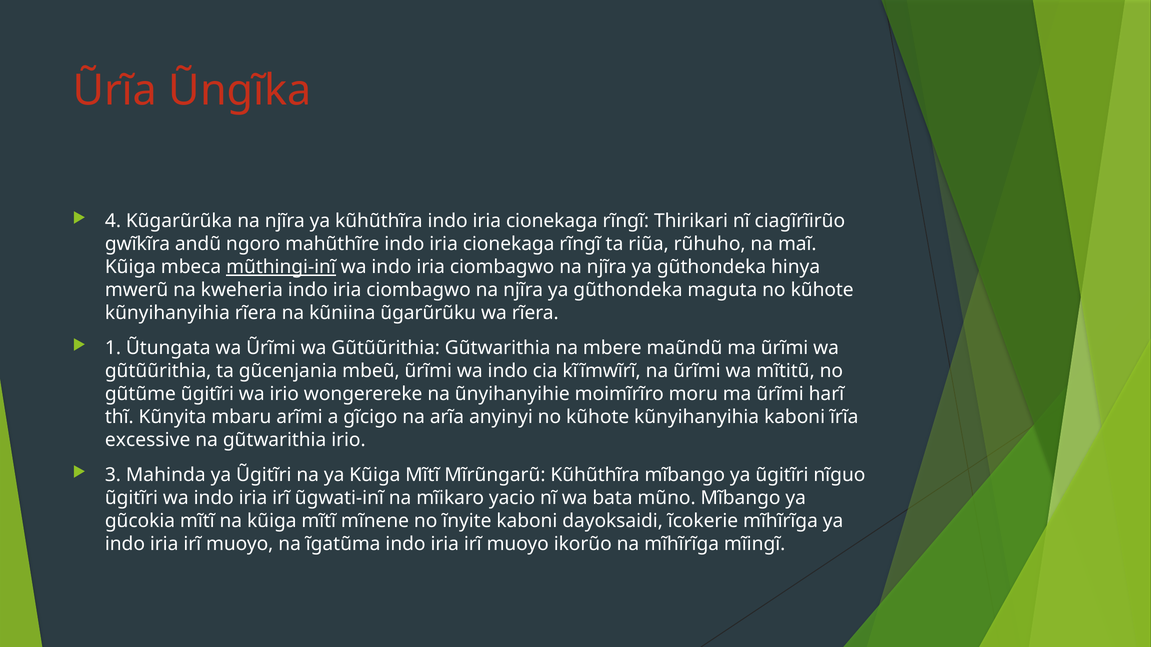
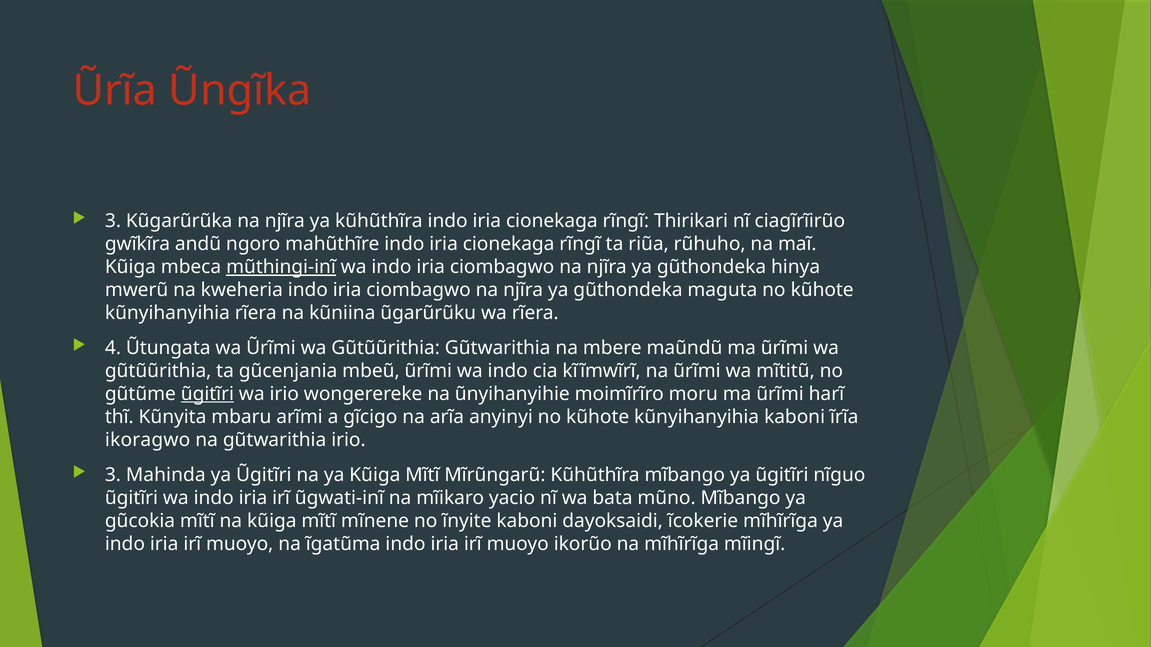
4: 4 -> 3 (113, 221)
1: 1 -> 4 (113, 348)
ũgitĩri underline: none -> present (207, 394)
excessive: excessive -> ikoragwo (148, 440)
